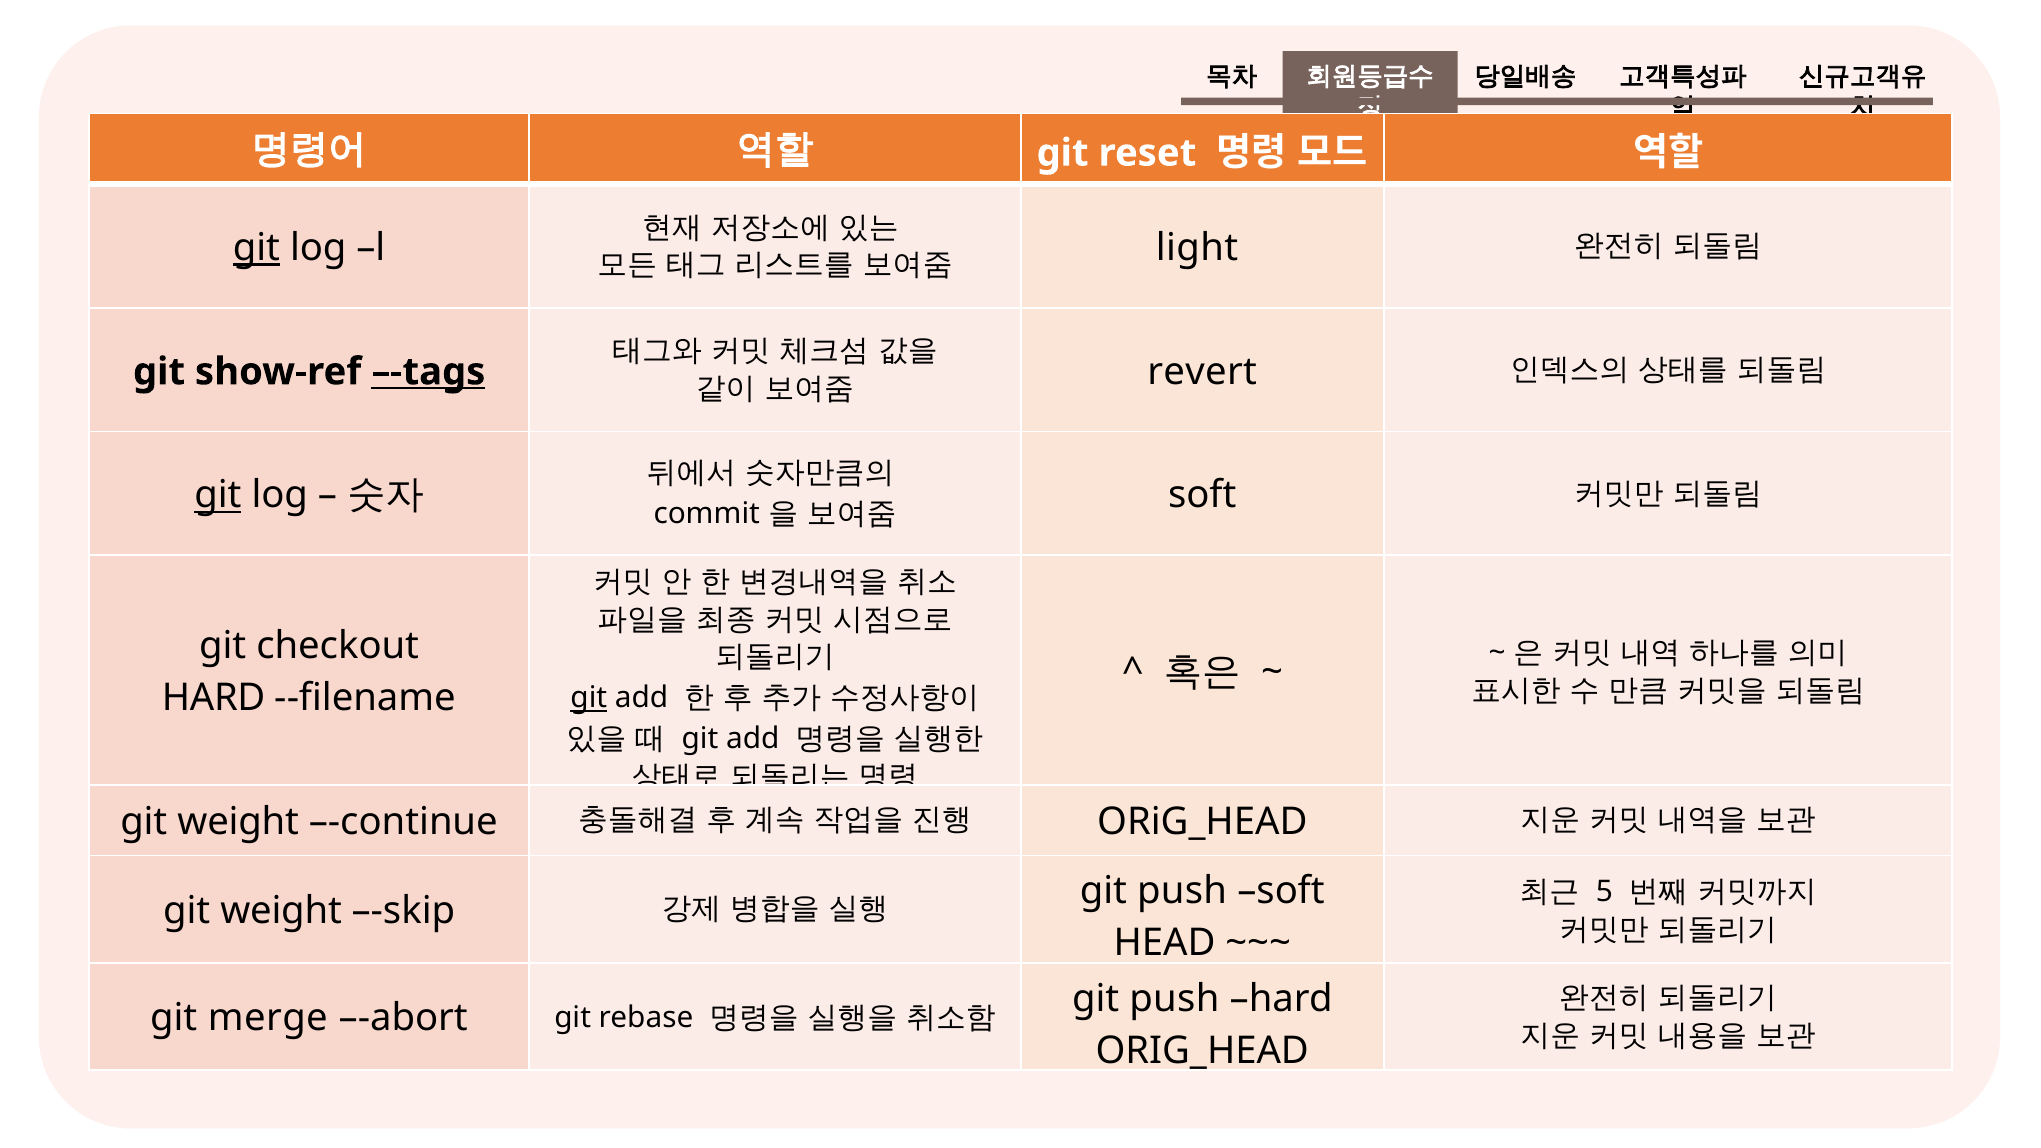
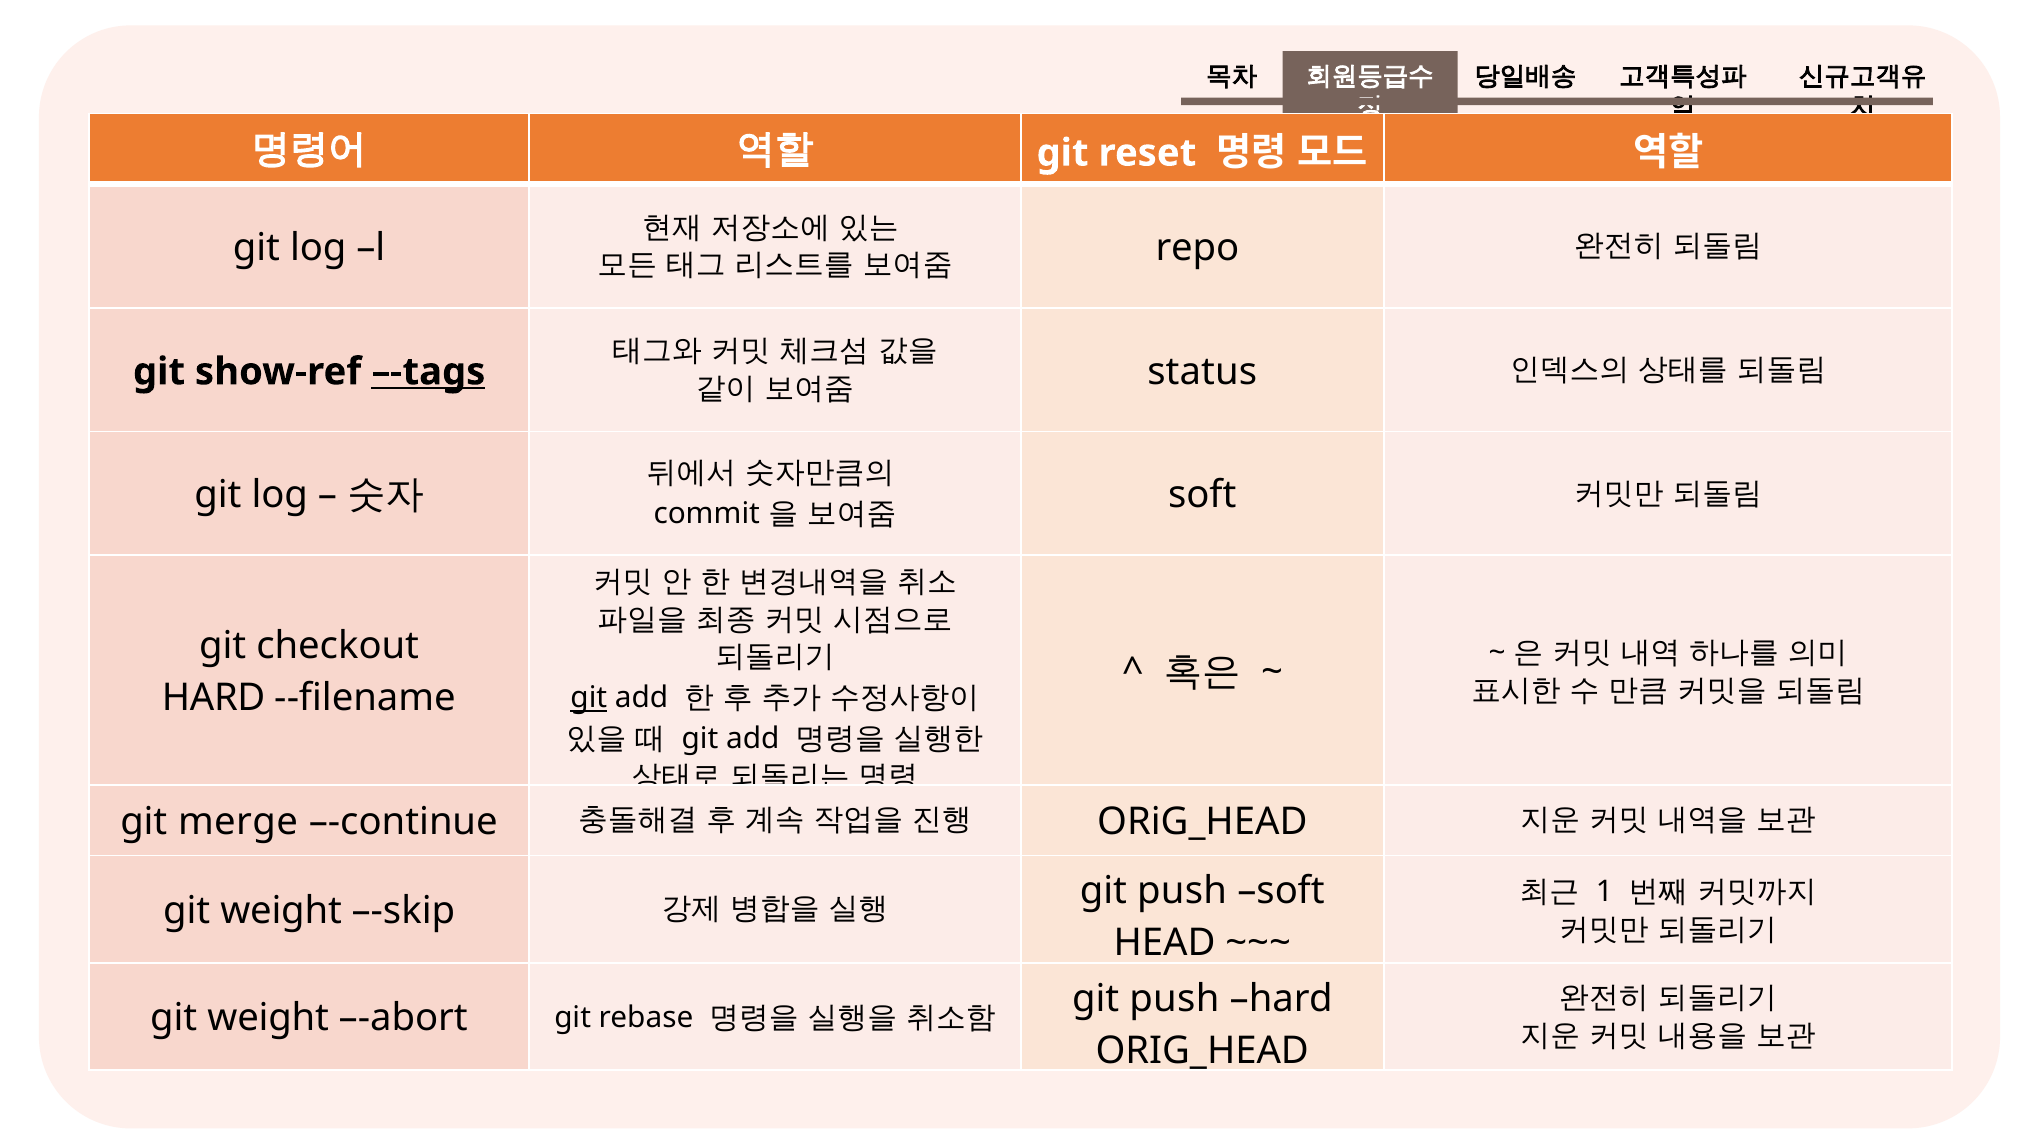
git underline: present -> none (256, 248)
light: light -> repo (1197, 248)
revert: revert -> status (1202, 372)
git underline: present -> none (218, 495)
weight: weight -> merge (238, 822)
5: 5 -> 1 (1604, 892)
merge: merge -> weight (268, 1018)
